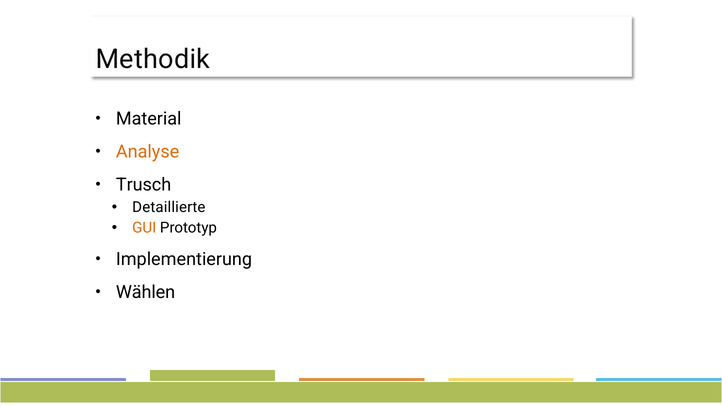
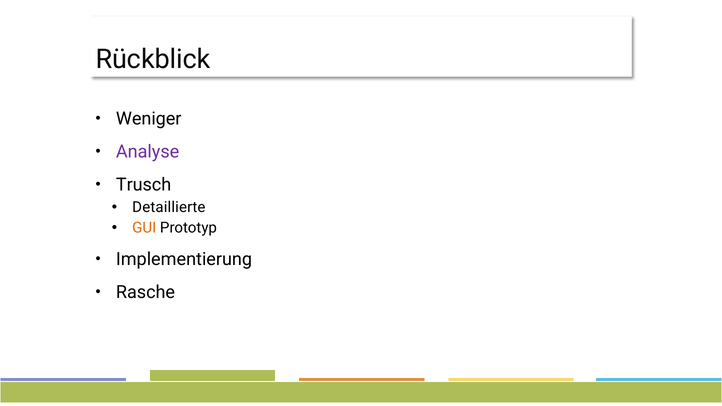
Methodik: Methodik -> Rückblick (153, 59)
Material: Material -> Weniger (149, 119)
Analyse colour: orange -> purple (148, 152)
Wählen: Wählen -> Rasche (145, 292)
